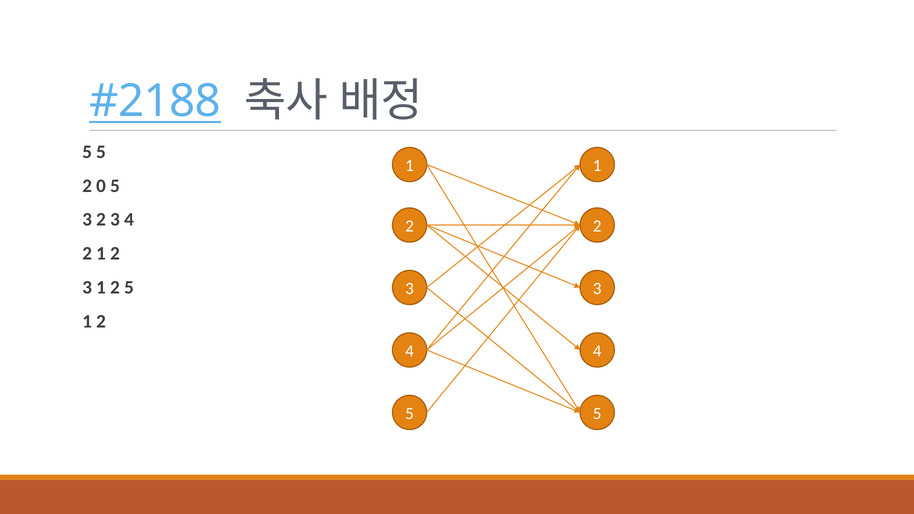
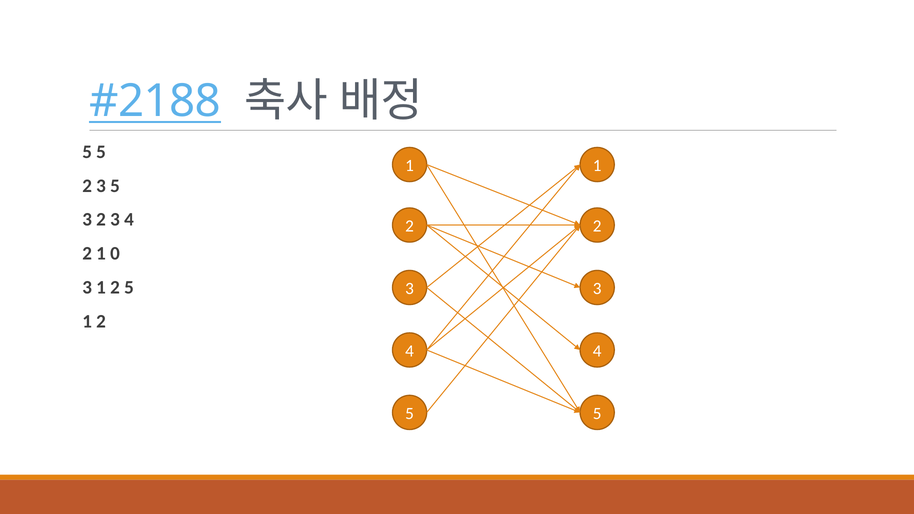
0: 0 -> 3 (101, 186)
2: 2 -> 0 (115, 254)
